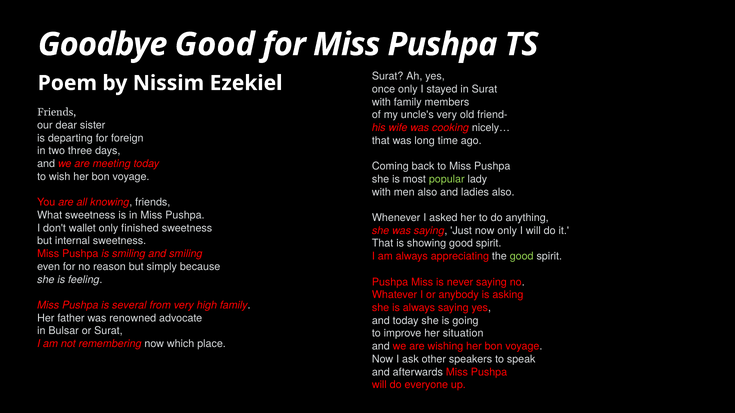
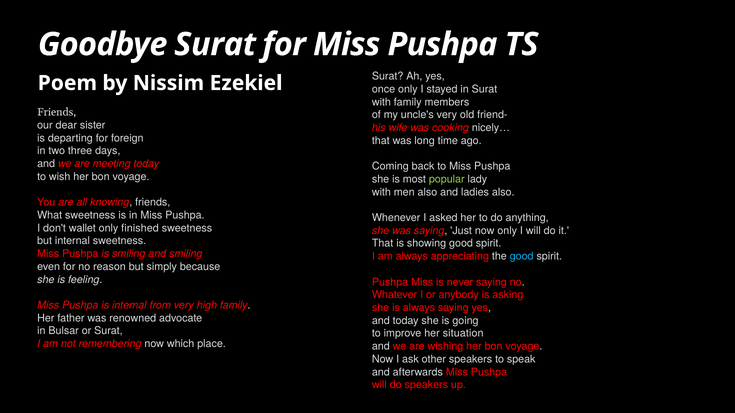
Goodbye Good: Good -> Surat (215, 44)
good colour: light green -> light blue (522, 257)
is several: several -> internal (129, 306)
do everyone: everyone -> speakers (426, 385)
